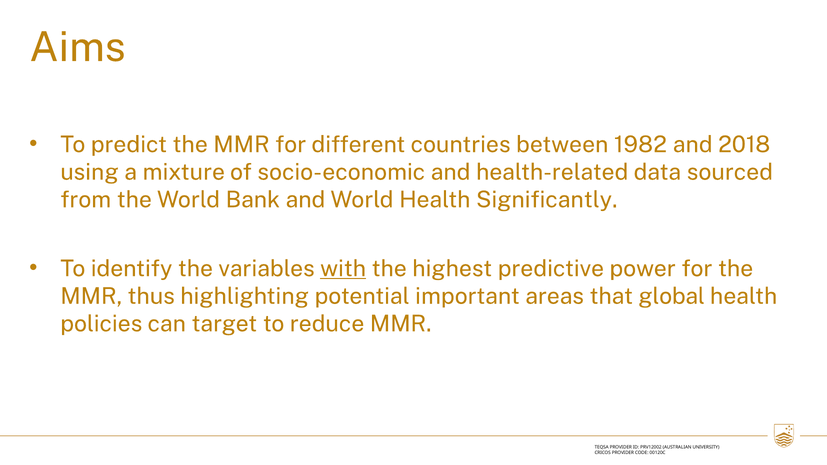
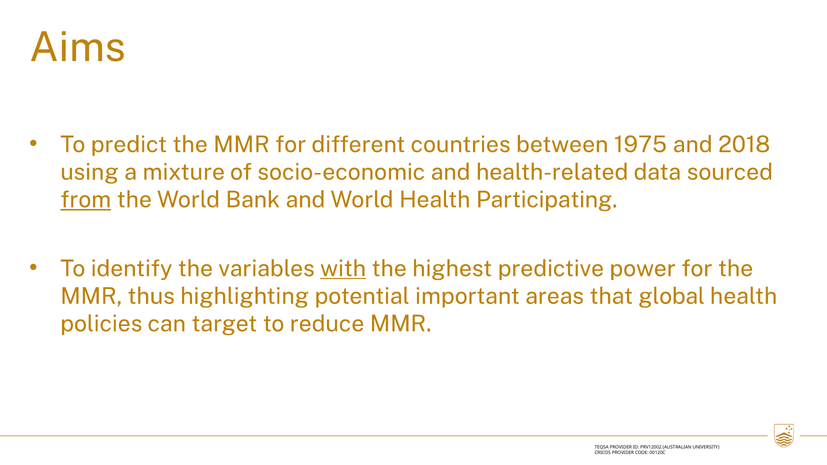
1982: 1982 -> 1975 (640, 145)
from underline: none -> present (86, 200)
Significantly: Significantly -> Participating (547, 200)
